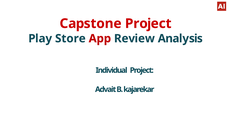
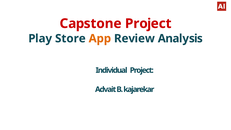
App colour: red -> orange (100, 38)
